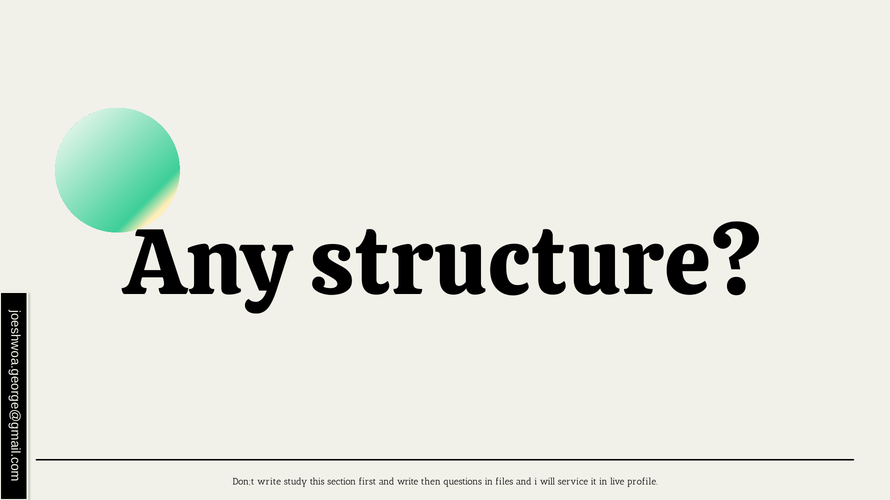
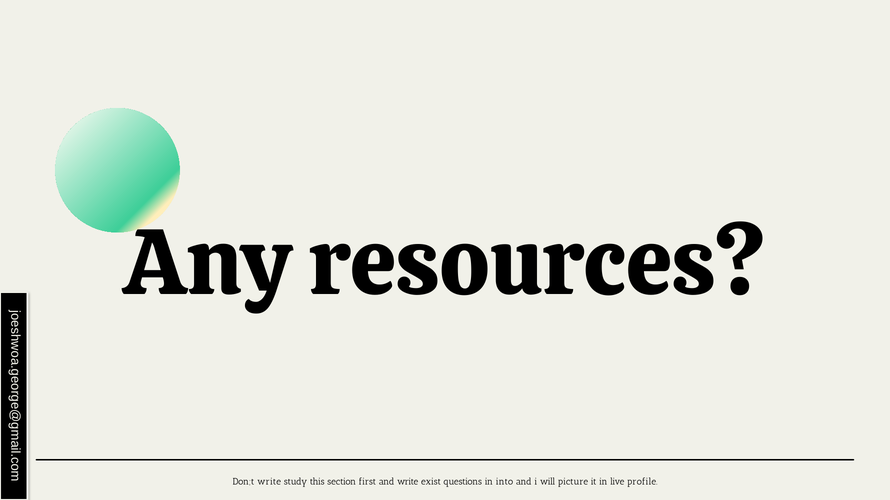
structure: structure -> resources (537, 264)
then: then -> exist (431, 482)
files: files -> into (504, 482)
service: service -> picture (573, 482)
